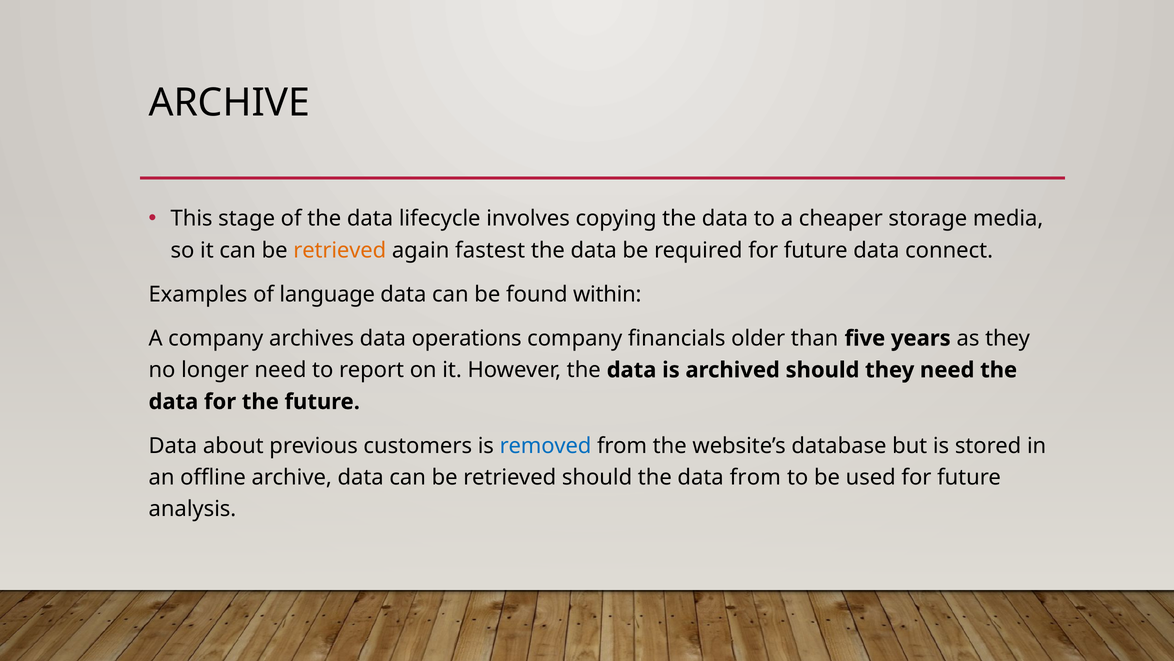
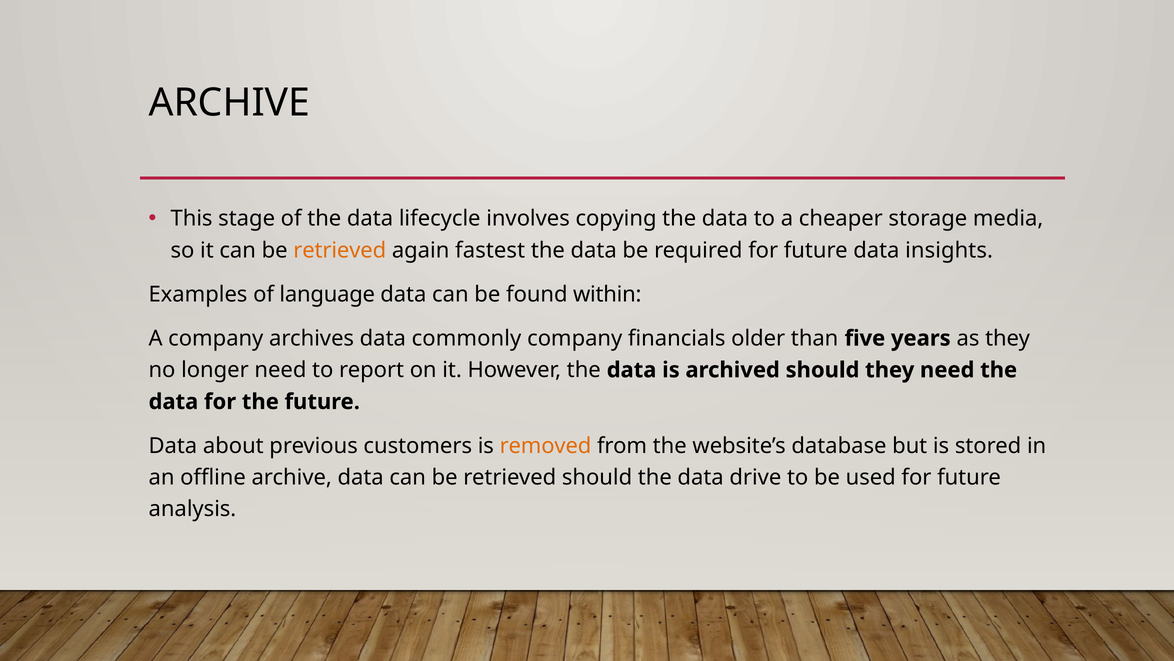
connect: connect -> insights (949, 250)
operations: operations -> commonly (466, 338)
removed colour: blue -> orange (545, 445)
data from: from -> drive (755, 477)
